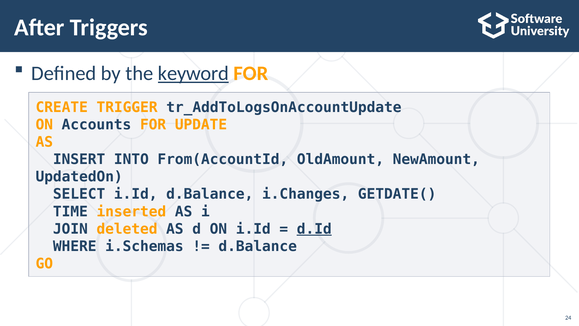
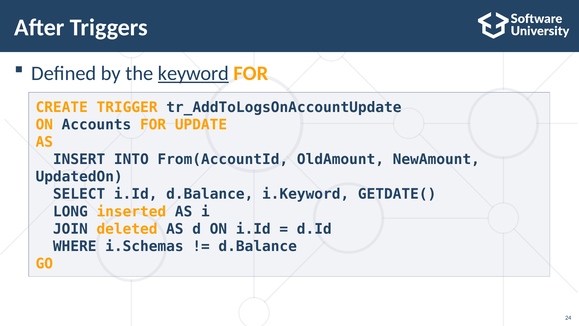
i.Changes: i.Changes -> i.Keyword (306, 194)
TIME: TIME -> LONG (70, 211)
d.Id underline: present -> none (314, 229)
